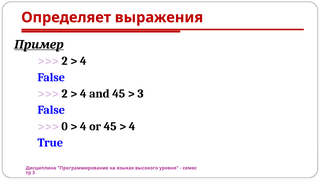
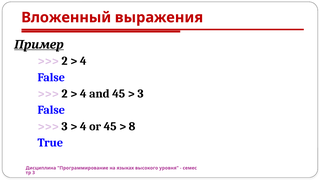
Определяет: Определяет -> Вложенный (66, 17)
0: 0 -> 3 (65, 126)
4: 4 -> 8 (132, 126)
